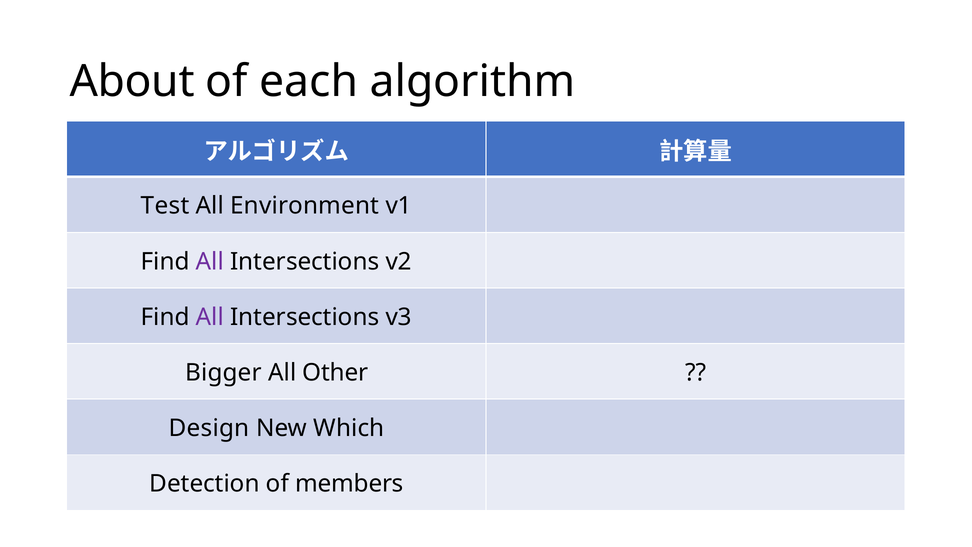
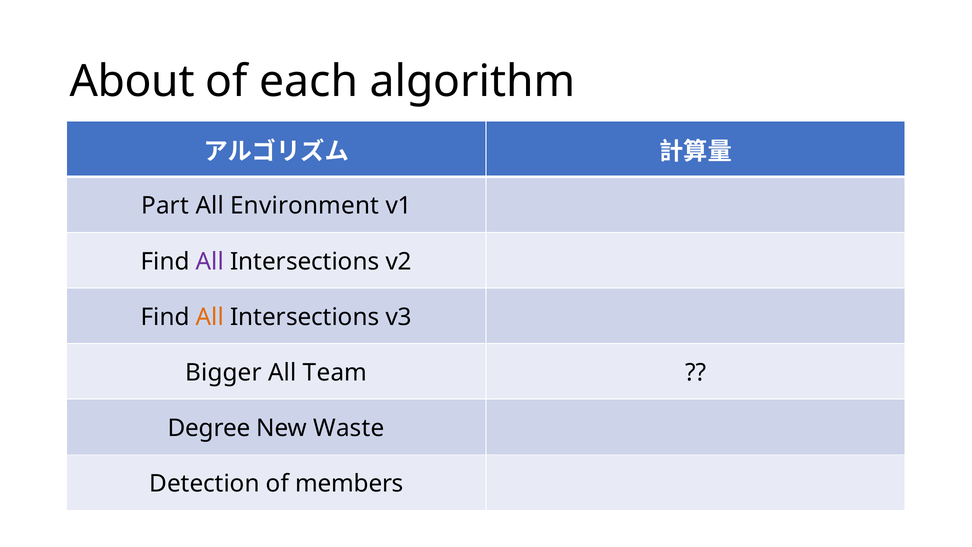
Test: Test -> Part (165, 206)
All colour: purple -> orange (210, 317)
Other: Other -> Team (335, 373)
Design: Design -> Degree (209, 428)
Which: Which -> Waste (349, 428)
